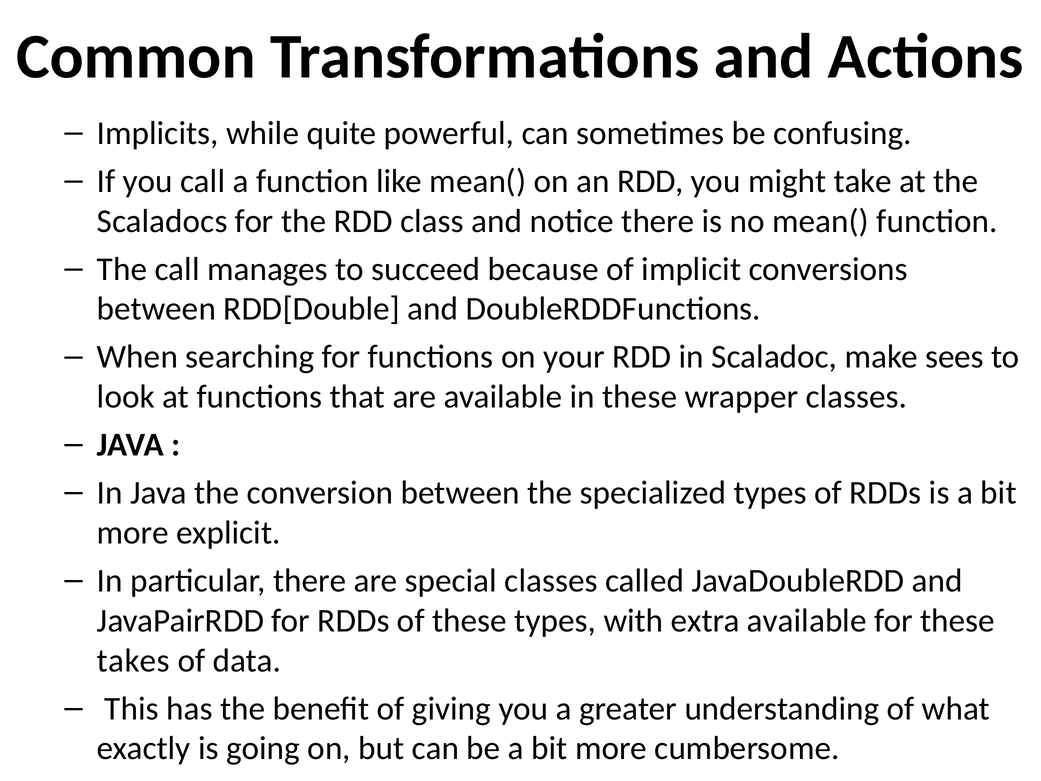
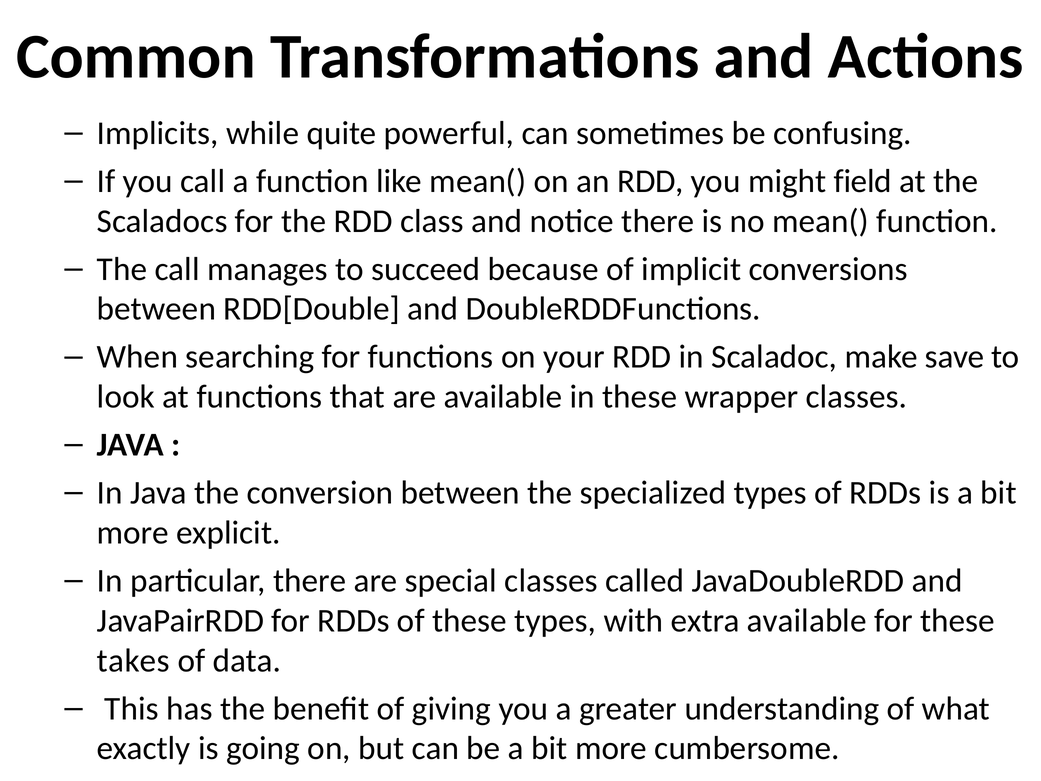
take: take -> field (863, 181)
sees: sees -> save (955, 357)
